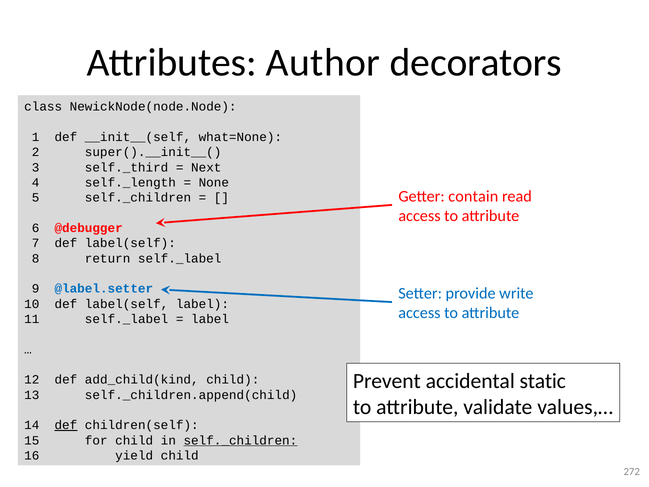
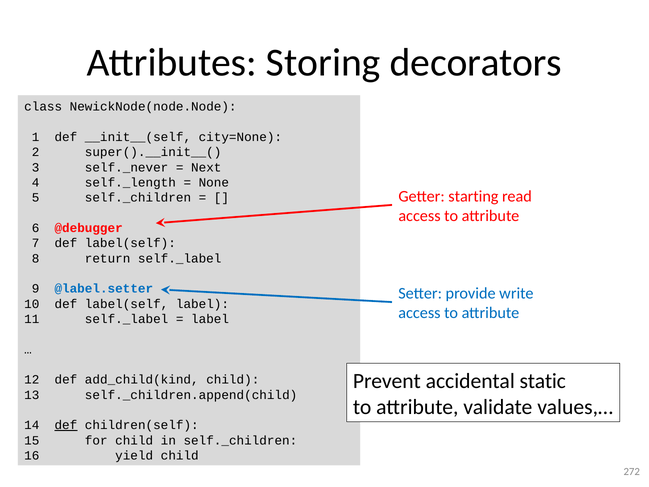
Author: Author -> Storing (323, 63)
what=None: what=None -> city=None (240, 137)
self._third: self._third -> self._never (127, 167)
contain: contain -> starting (473, 196)
self._children underline: present -> none (240, 440)
